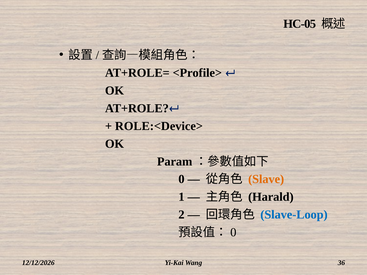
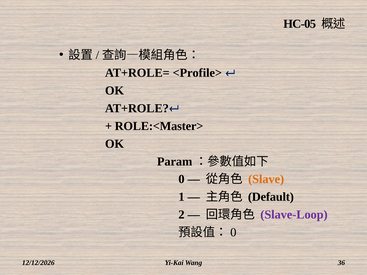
ROLE:<Device>: ROLE:<Device> -> ROLE:<Master> (159, 126)
Harald: Harald -> Default (271, 197)
Slave-Loop colour: blue -> purple (294, 215)
